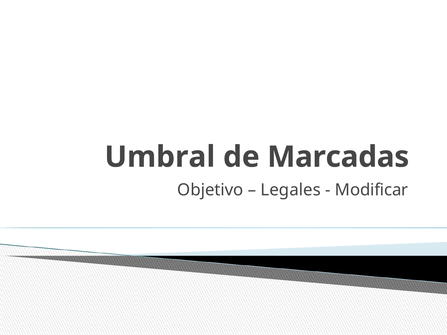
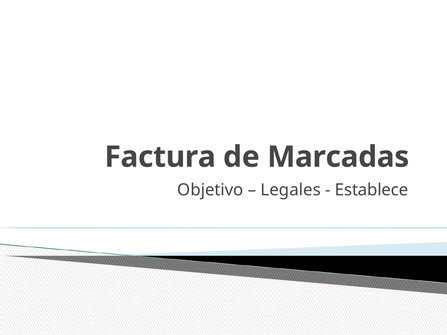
Umbral: Umbral -> Factura (160, 157)
Modificar: Modificar -> Establece (372, 190)
